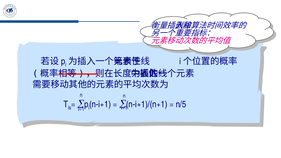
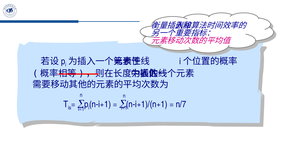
n/5: n/5 -> n/7 (181, 105)
